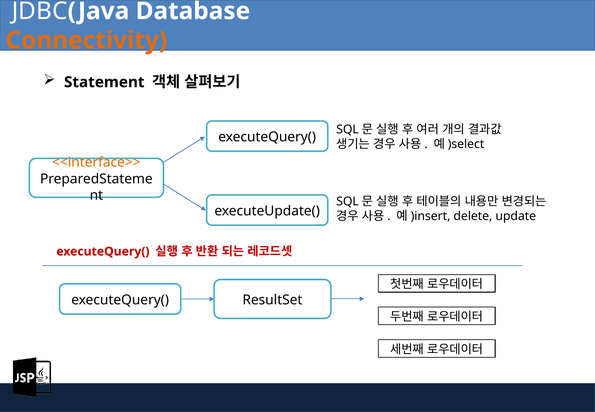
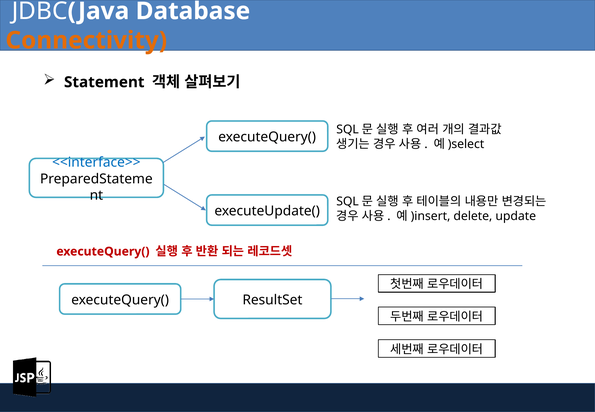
<<interface>> colour: orange -> blue (96, 162)
